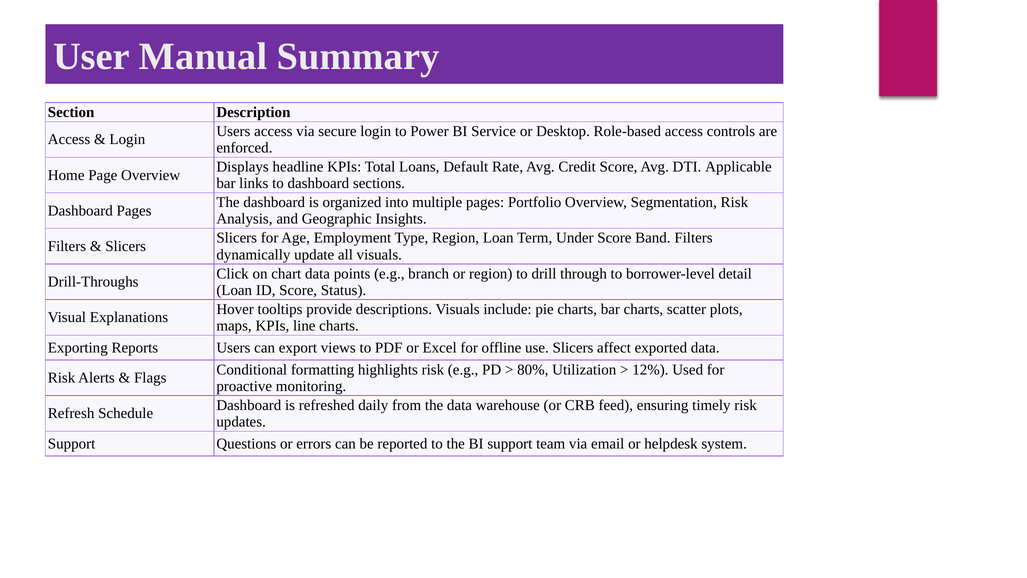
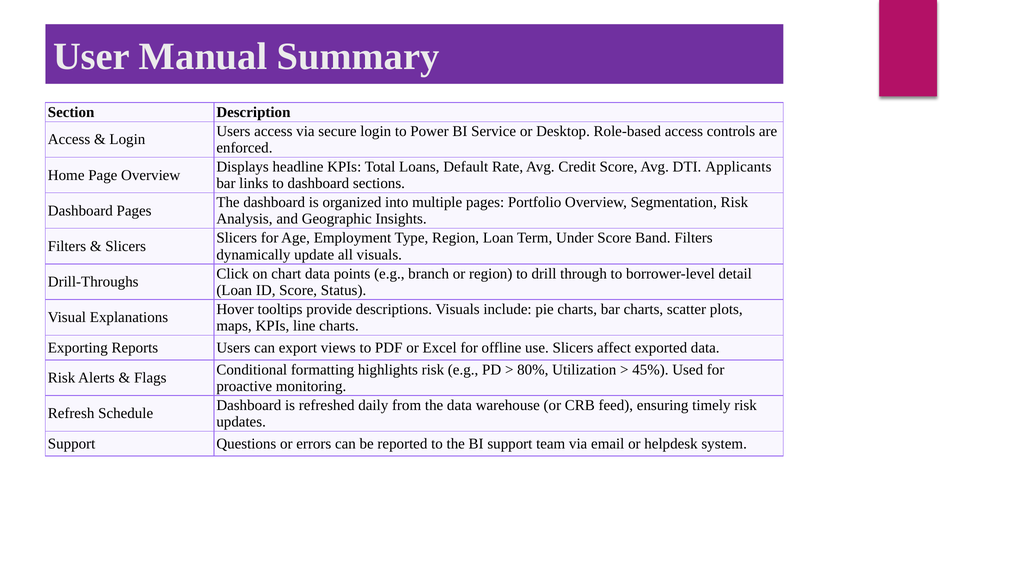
Applicable: Applicable -> Applicants (738, 167)
12%: 12% -> 45% (650, 369)
